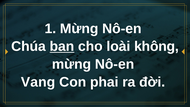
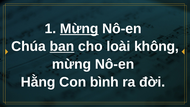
Mừng underline: none -> present (79, 29)
Vang: Vang -> Hằng (38, 82)
phai: phai -> bình (104, 82)
